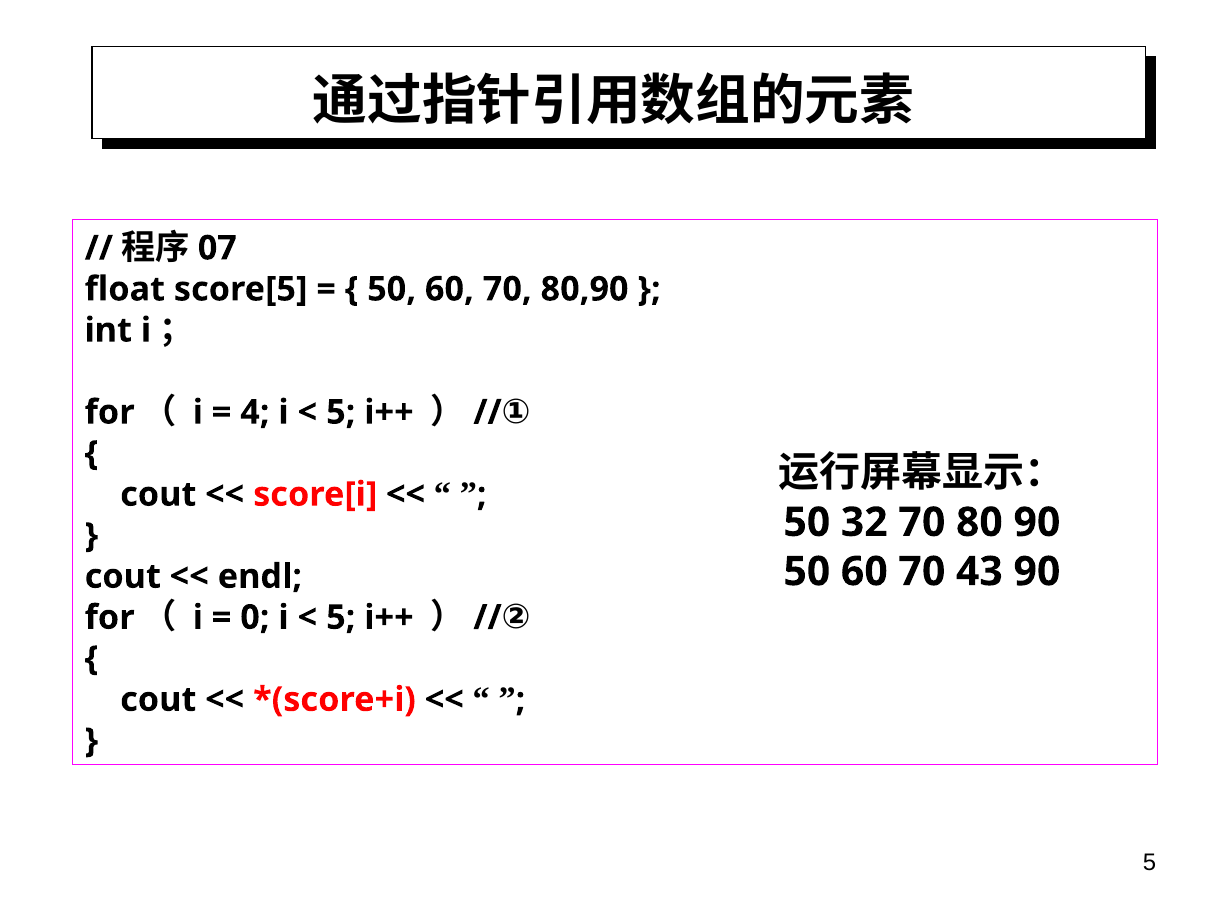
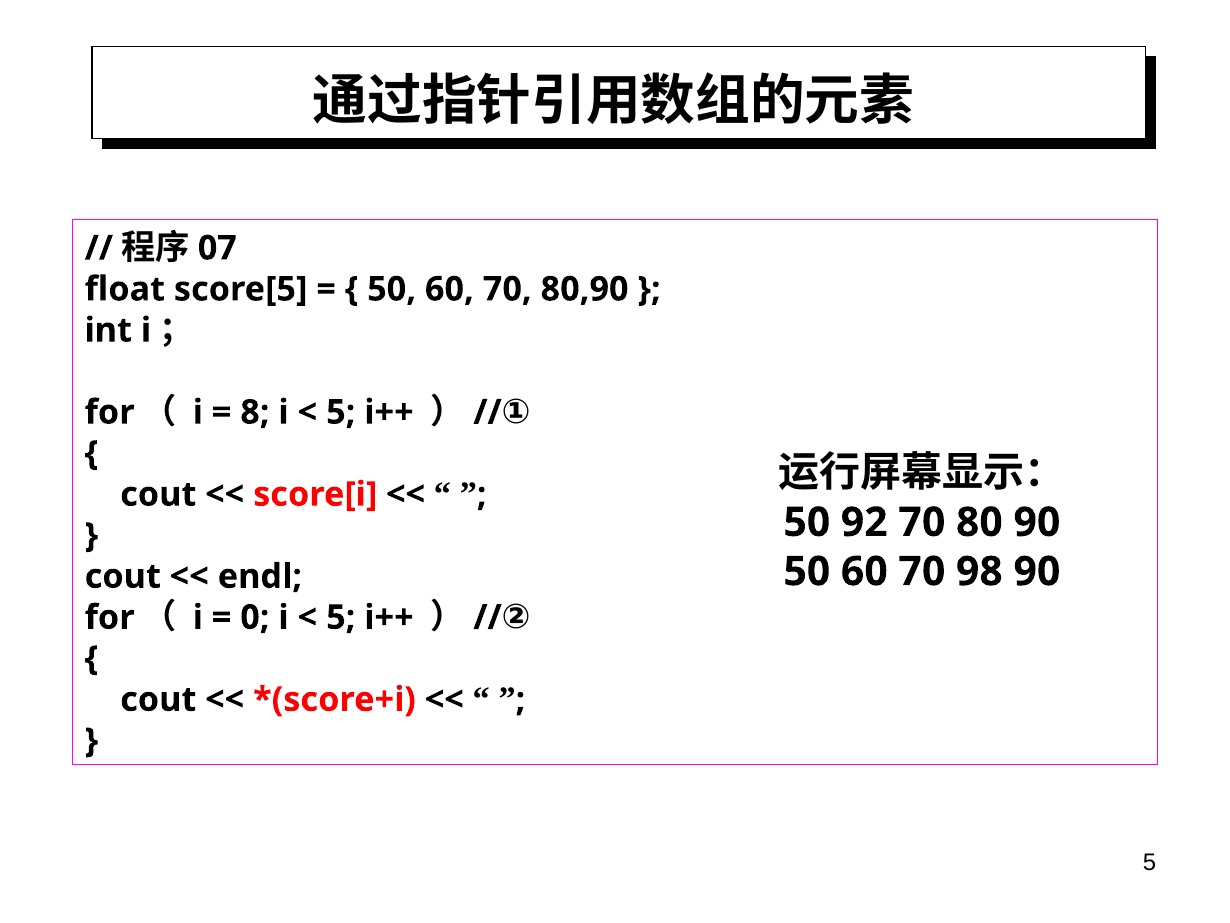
4: 4 -> 8 (255, 412)
32: 32 -> 92 (864, 522)
43: 43 -> 98 (979, 571)
